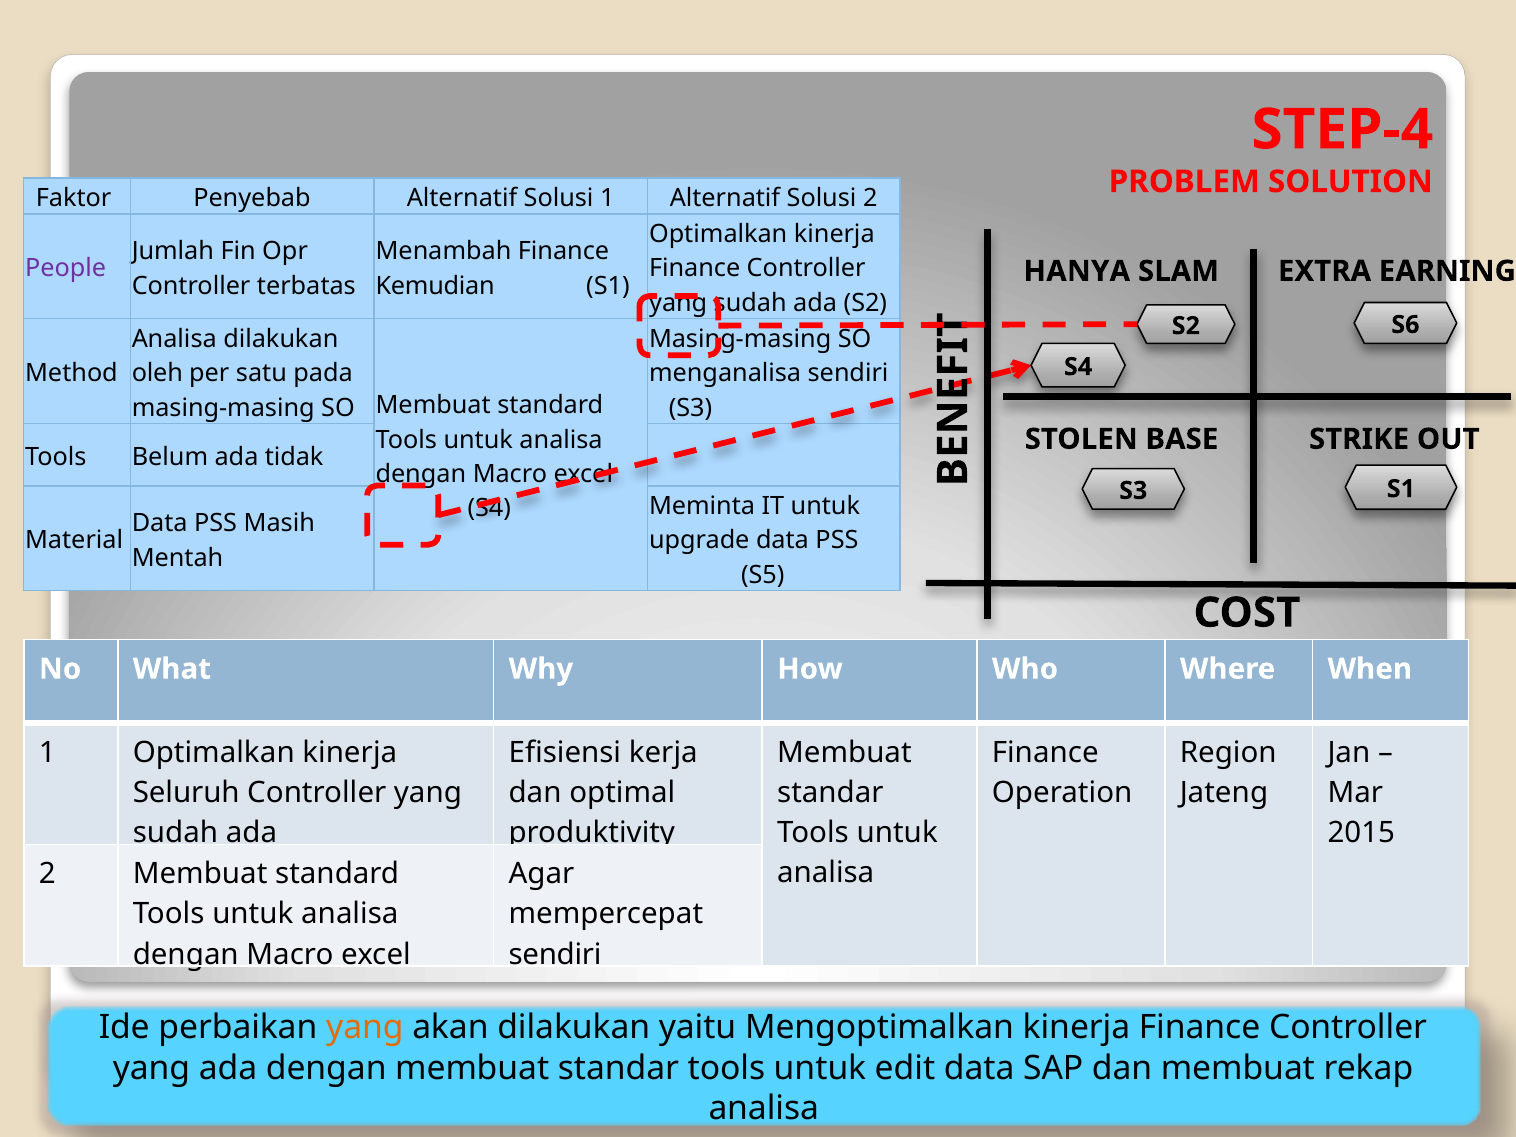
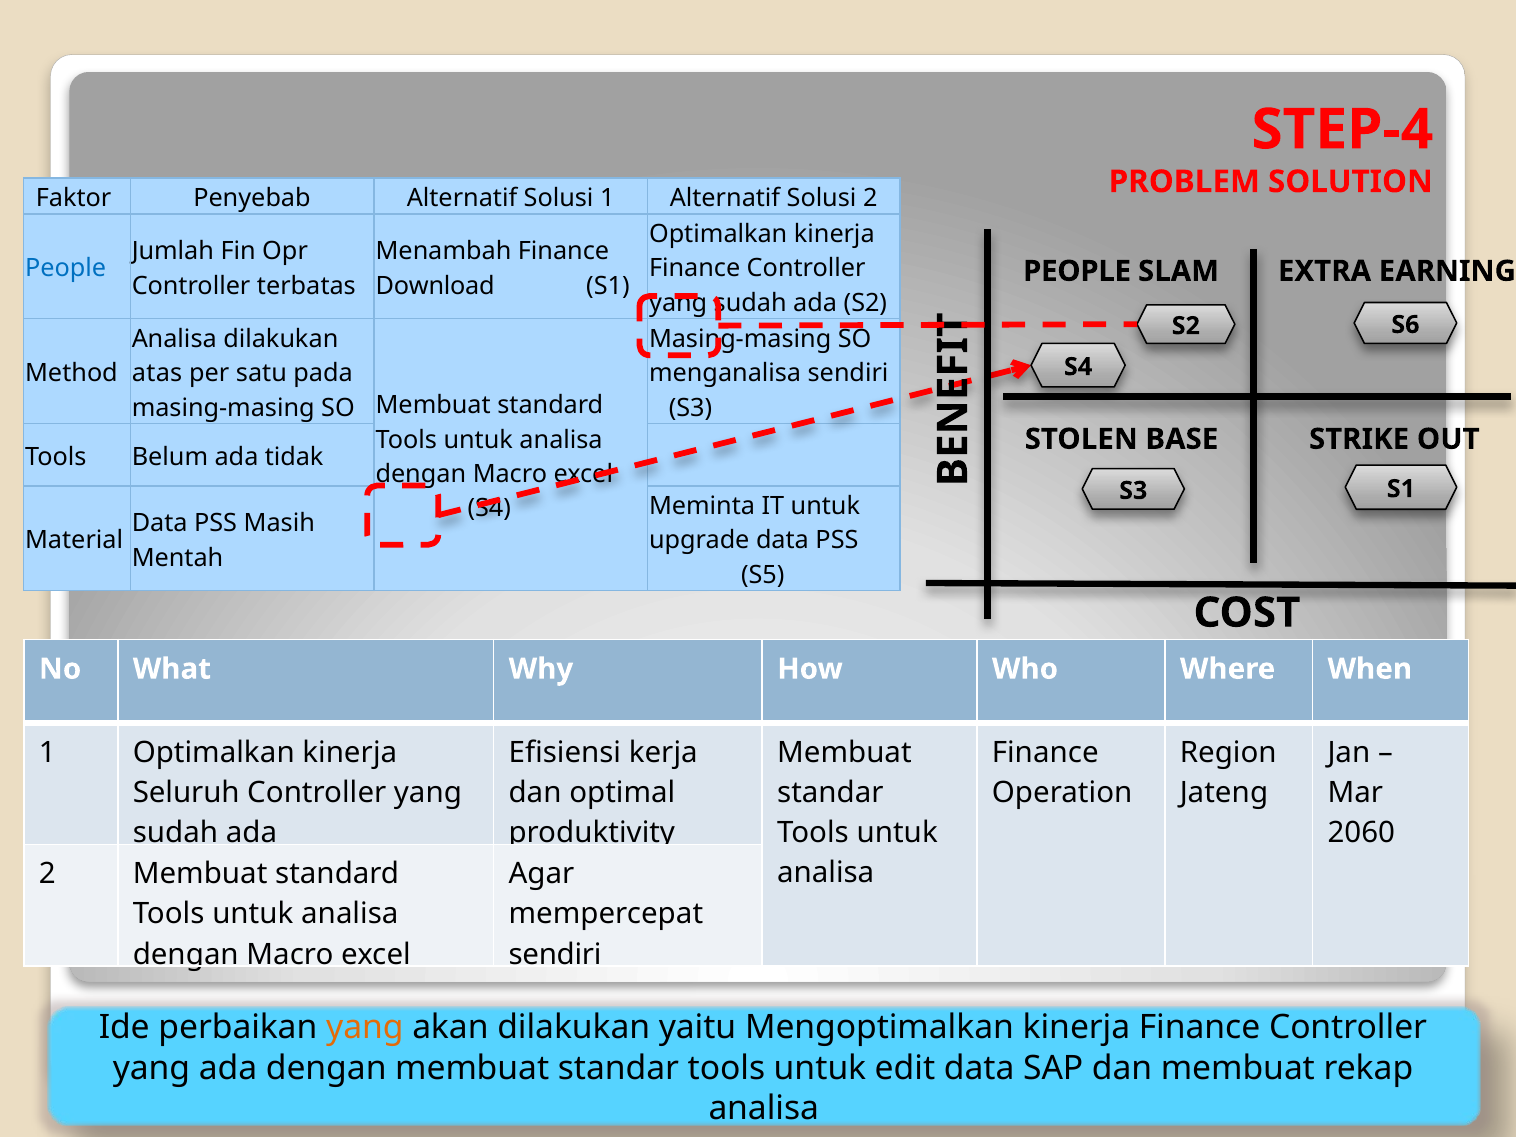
People colour: purple -> blue (66, 269)
HANYA: HANYA -> PEOPLE (1077, 271)
Kemudian: Kemudian -> Download (435, 286)
oleh: oleh -> atas (157, 373)
2015: 2015 -> 2060 (1361, 833)
